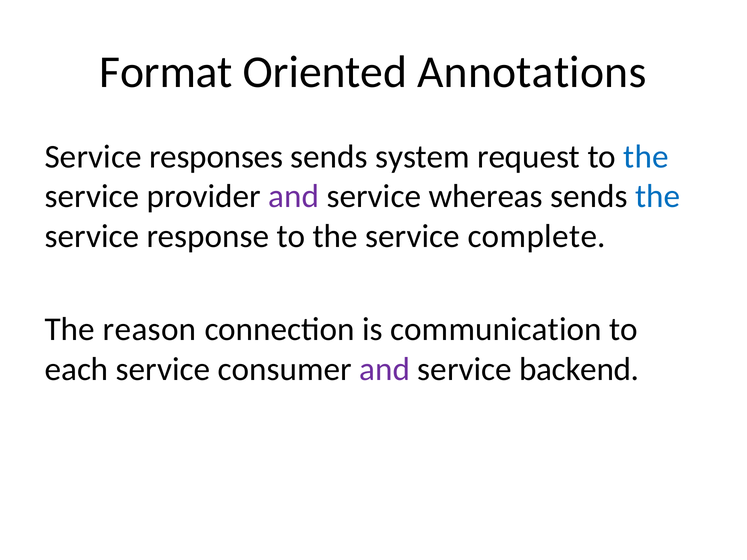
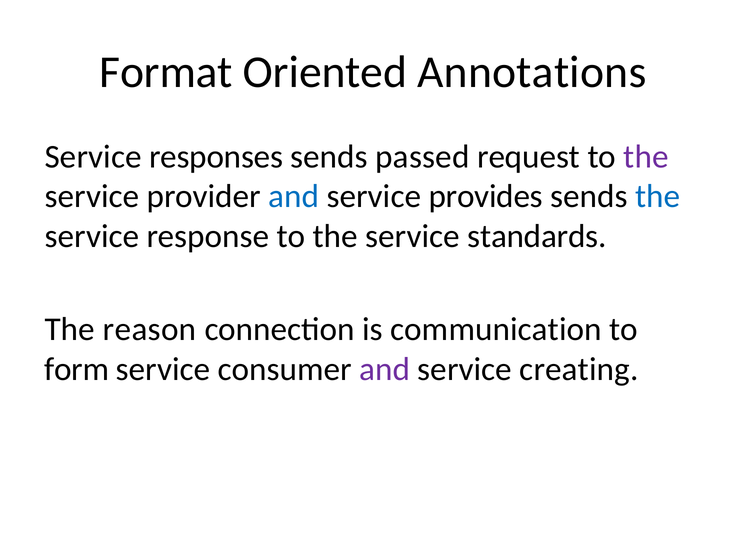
system: system -> passed (422, 157)
the colour: blue -> purple (646, 157)
and colour: purple -> blue (294, 197)
whereas: whereas -> provides (486, 197)
complete: complete -> standards (537, 236)
each: each -> form (77, 369)
backend: backend -> creating (579, 369)
